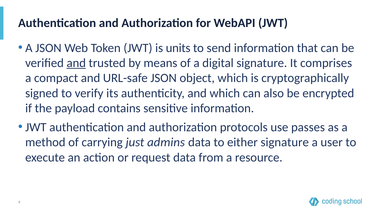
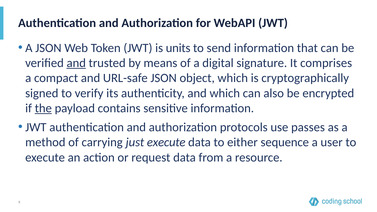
the underline: none -> present (43, 108)
just admins: admins -> execute (166, 142)
either signature: signature -> sequence (285, 142)
